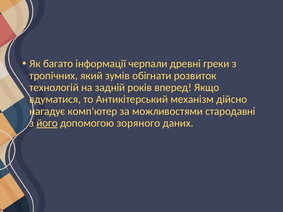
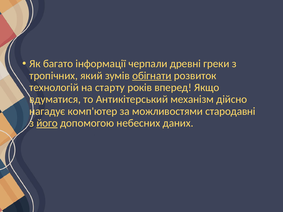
обігнати underline: none -> present (152, 76)
задній: задній -> старту (110, 88)
зоряного: зоряного -> небесних (138, 123)
